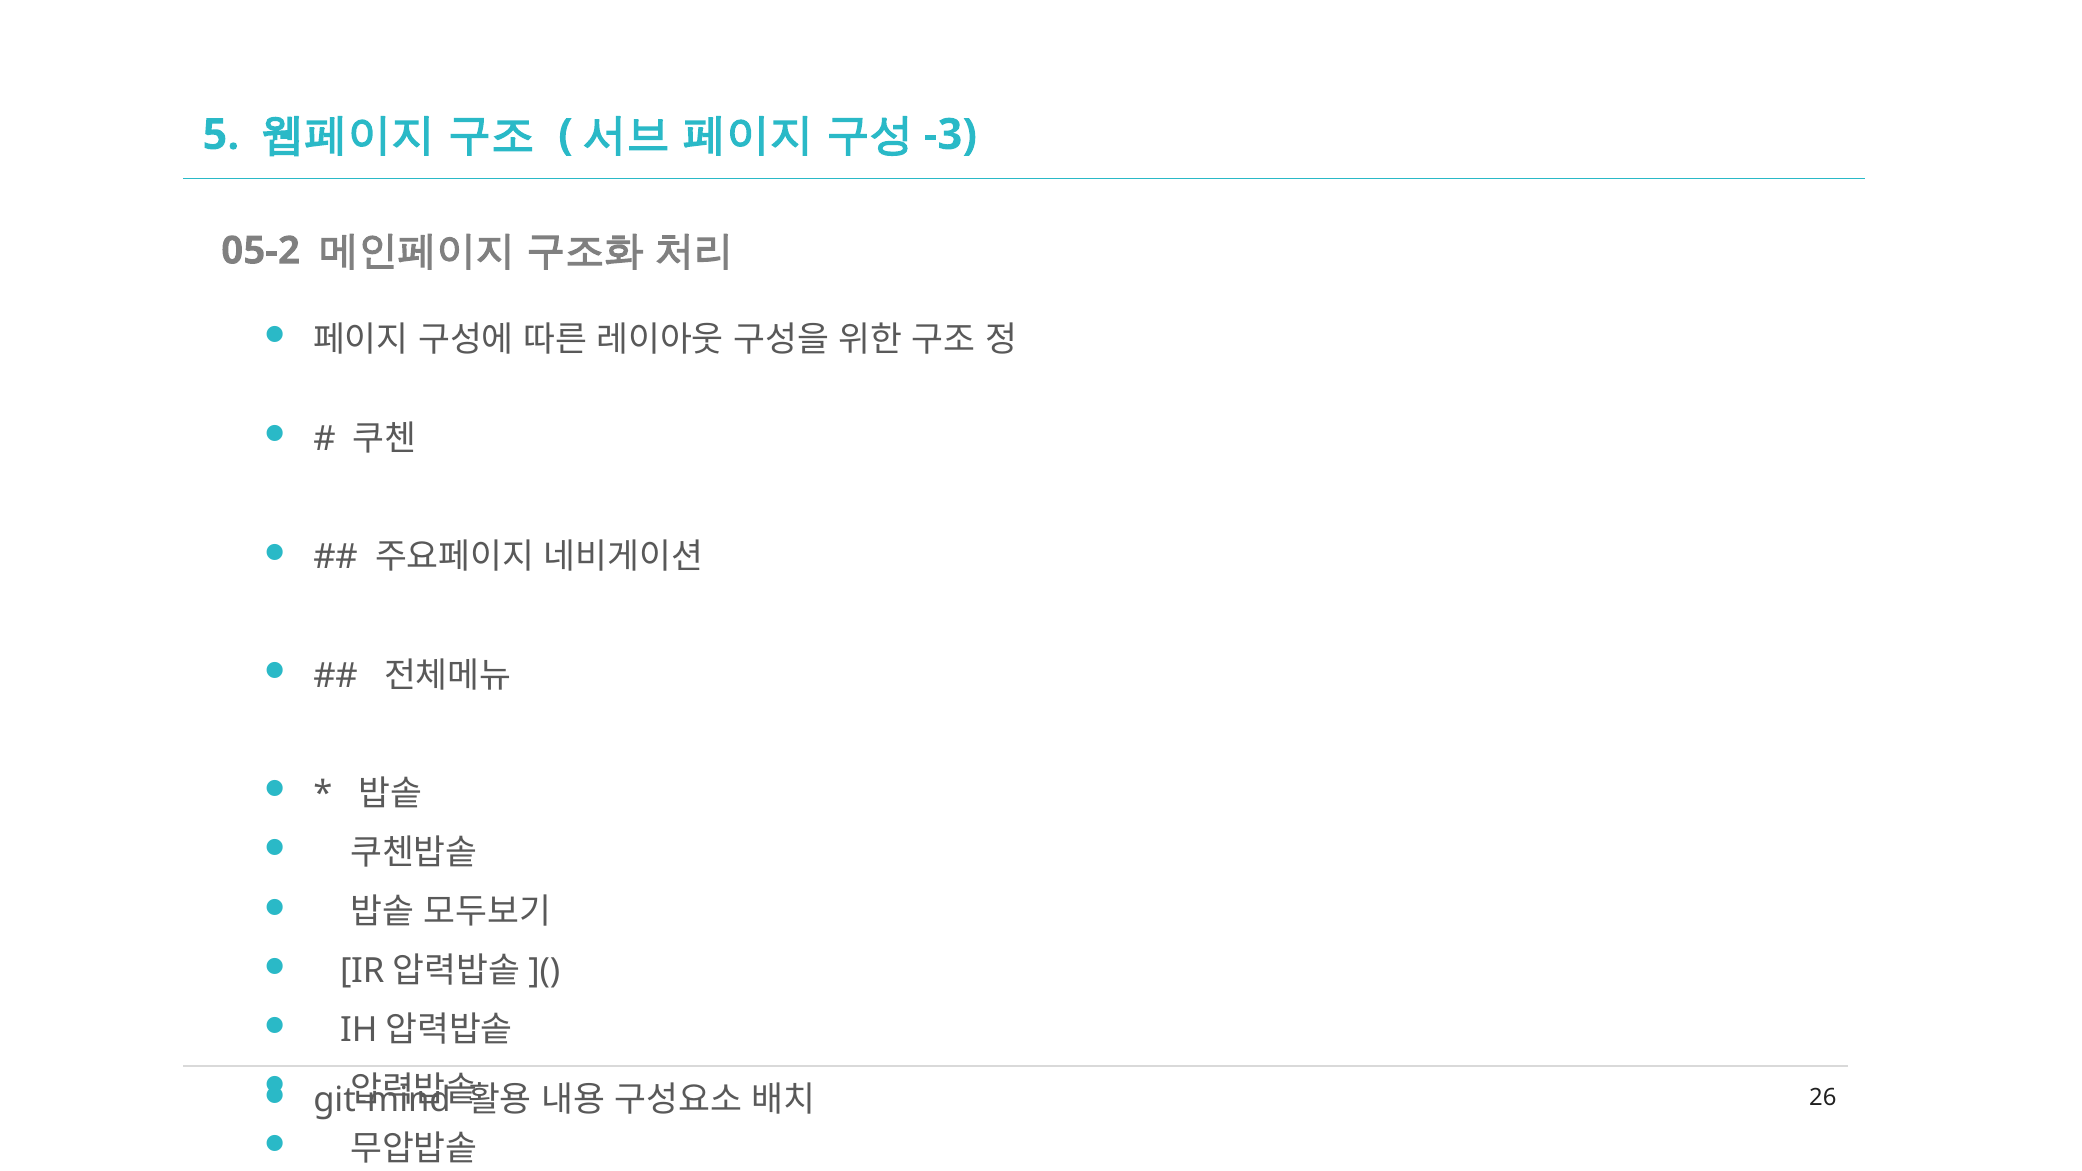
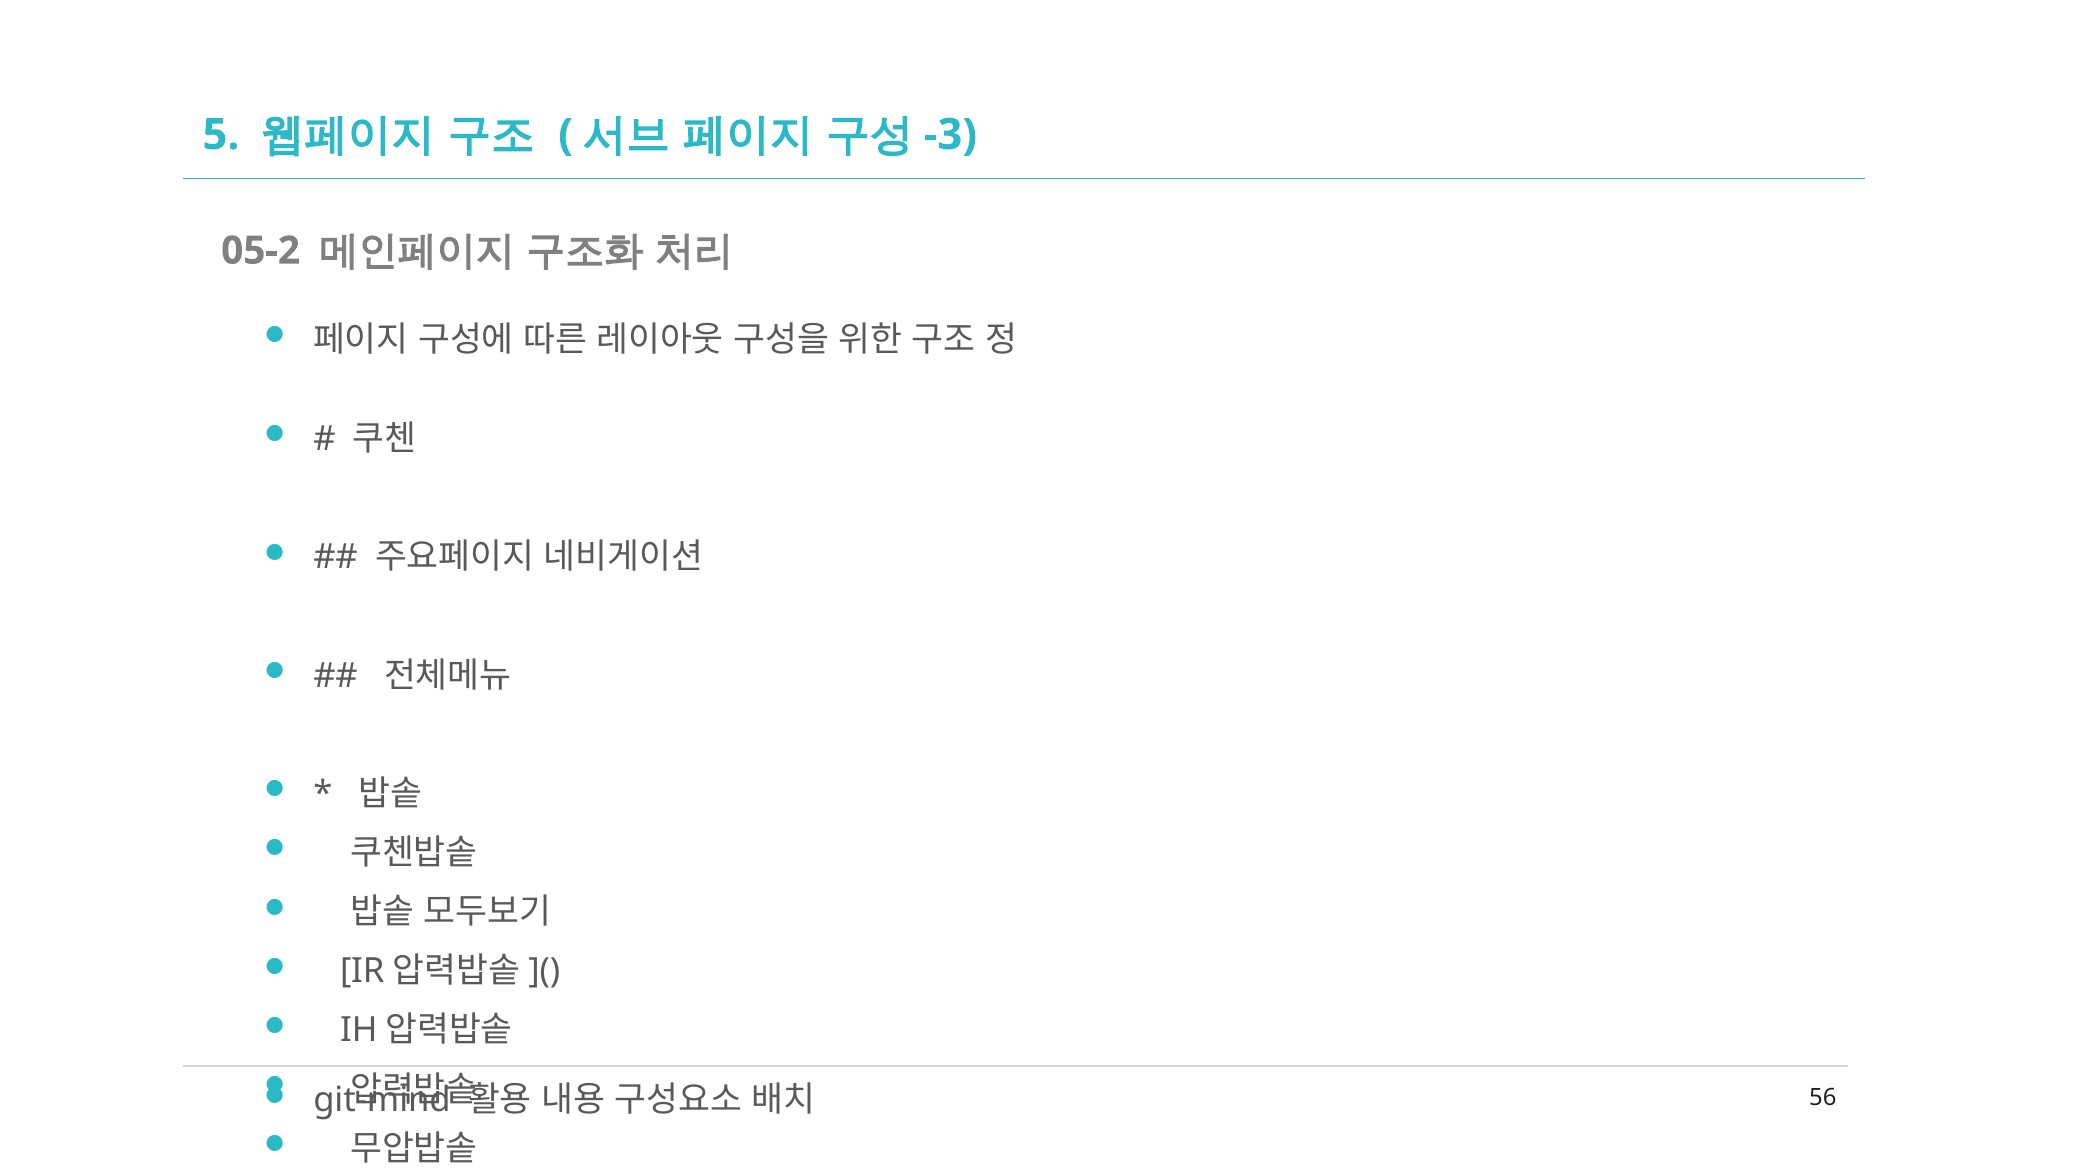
26: 26 -> 56 (1823, 1098)
